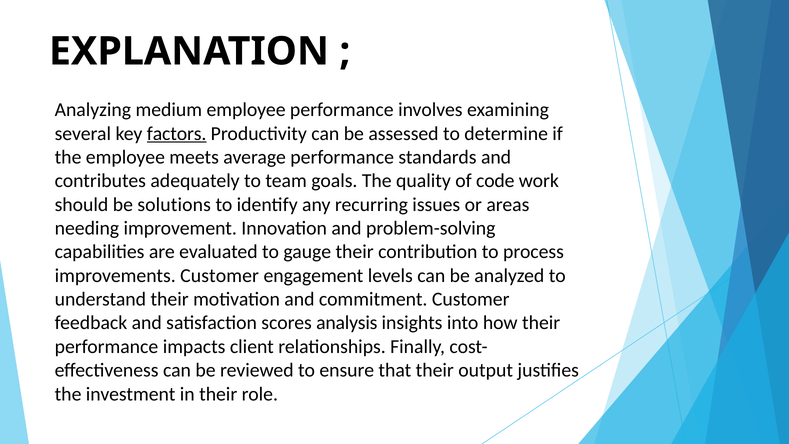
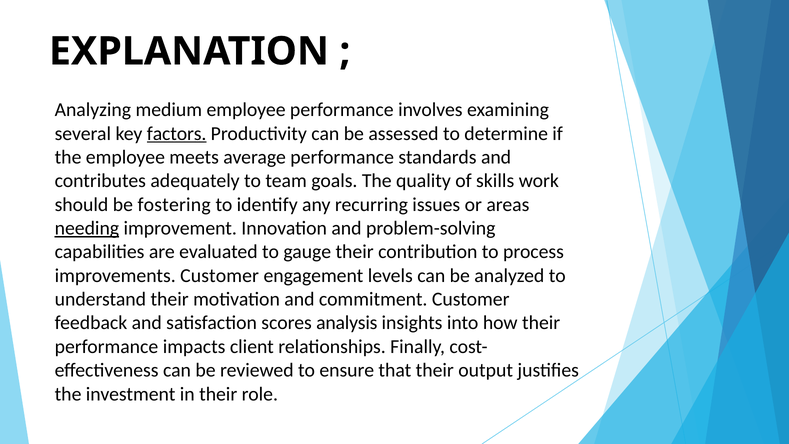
code: code -> skills (495, 181)
solutions: solutions -> fostering (174, 204)
needing underline: none -> present (87, 228)
